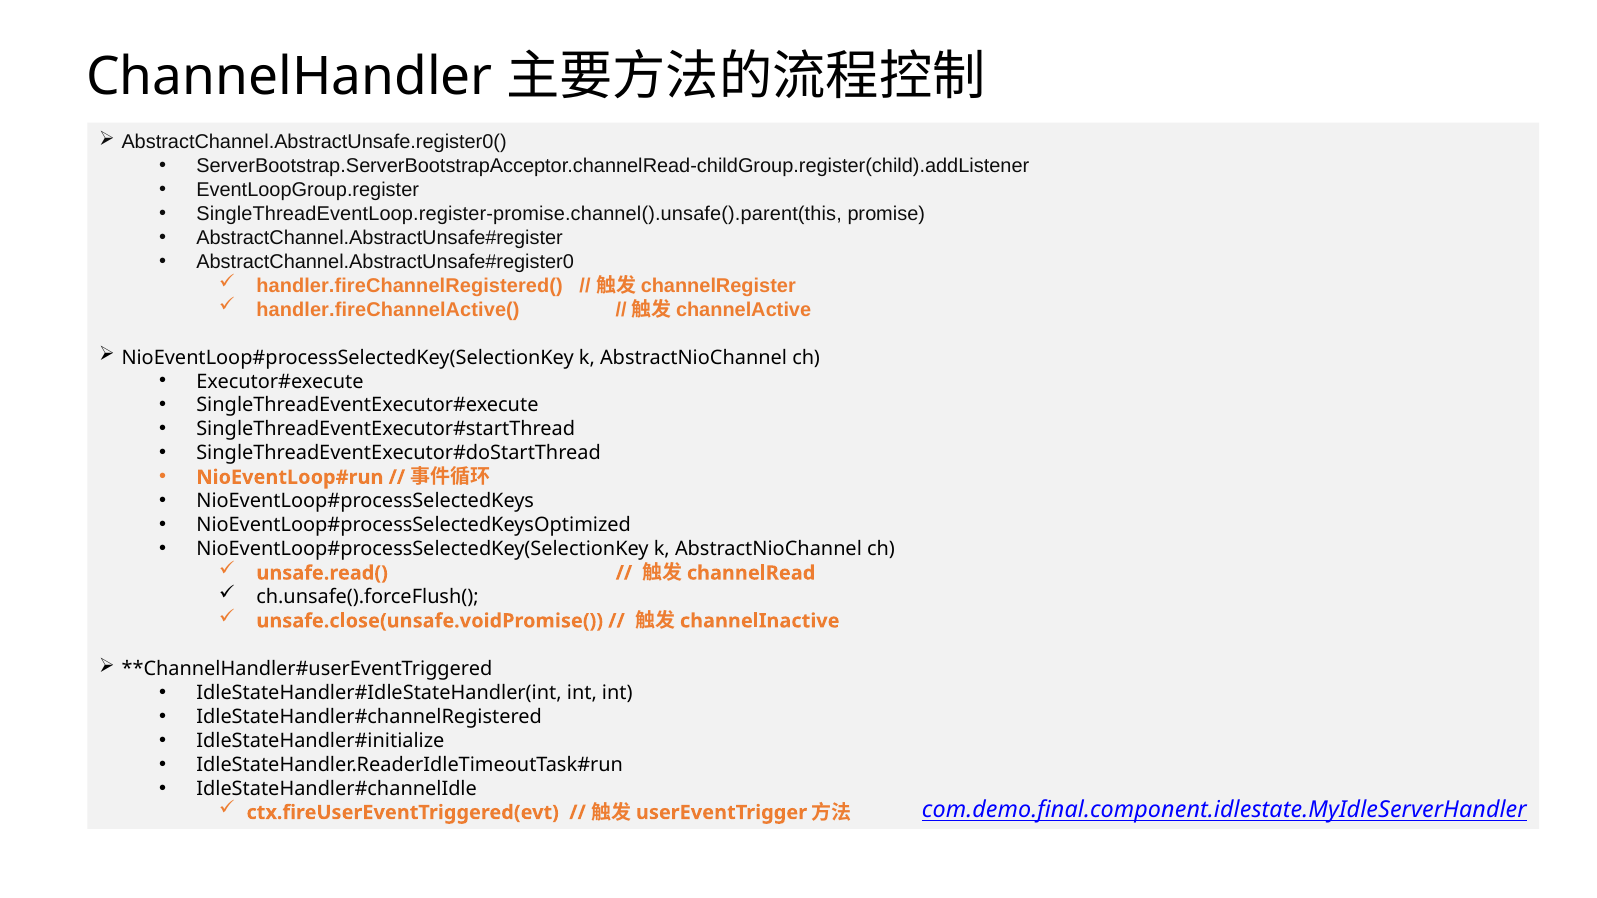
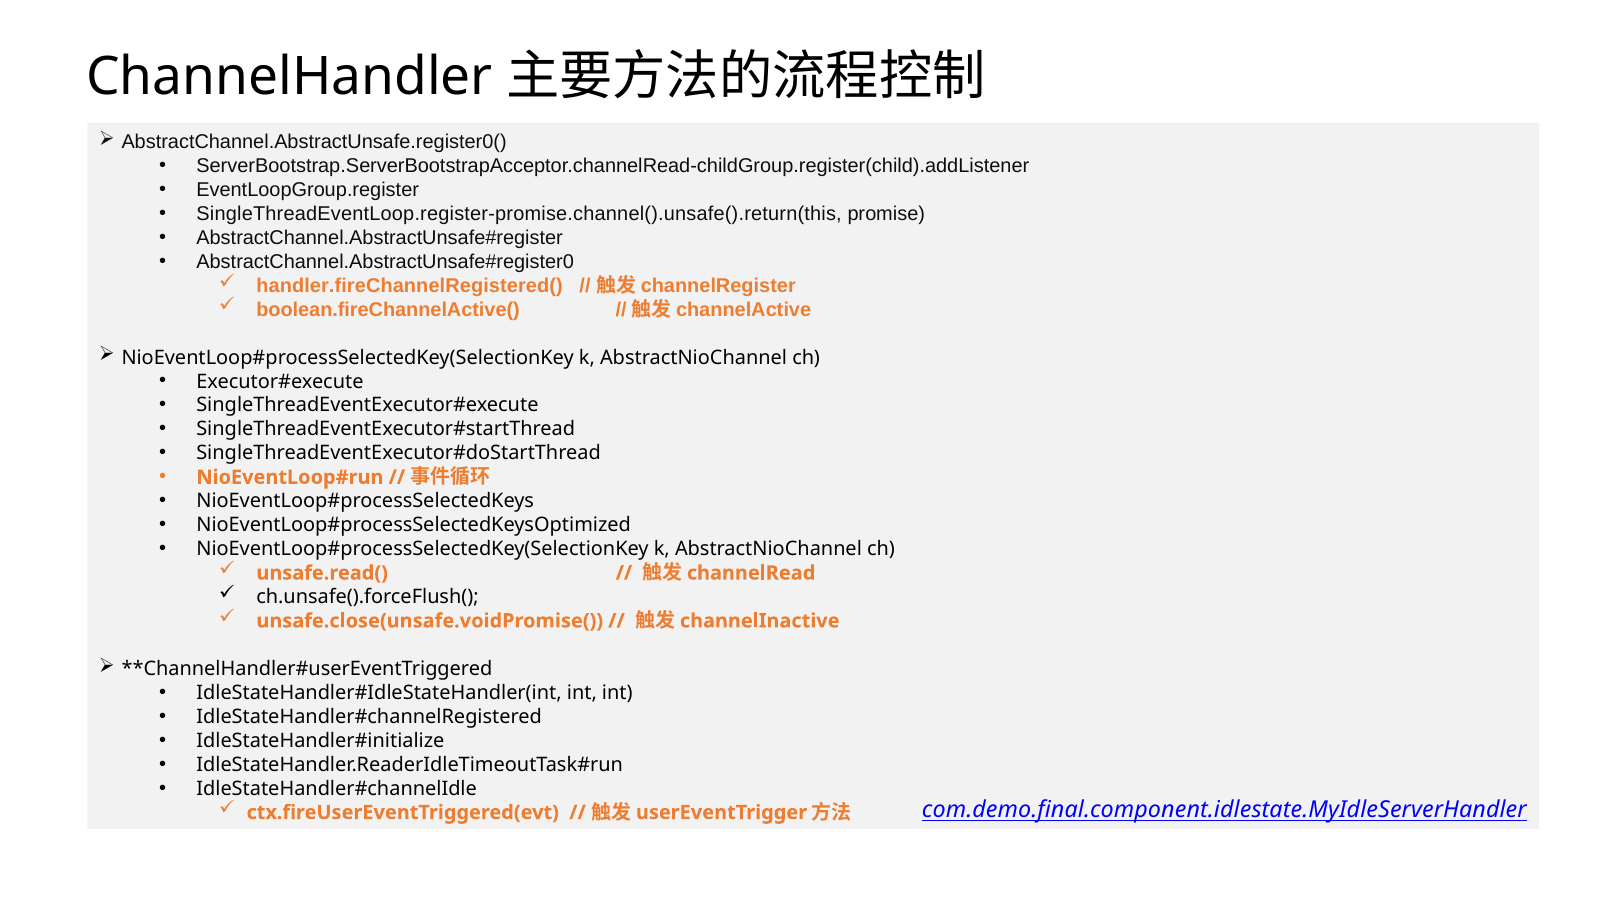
SingleThreadEventLoop.register-promise.channel().unsafe().parent(this: SingleThreadEventLoop.register-promise.channel().unsafe().parent(this -> SingleThreadEventLoop.register-promise.channel().unsafe().return(this (519, 214)
handler.fireChannelActive(: handler.fireChannelActive( -> boolean.fireChannelActive( (388, 310)
